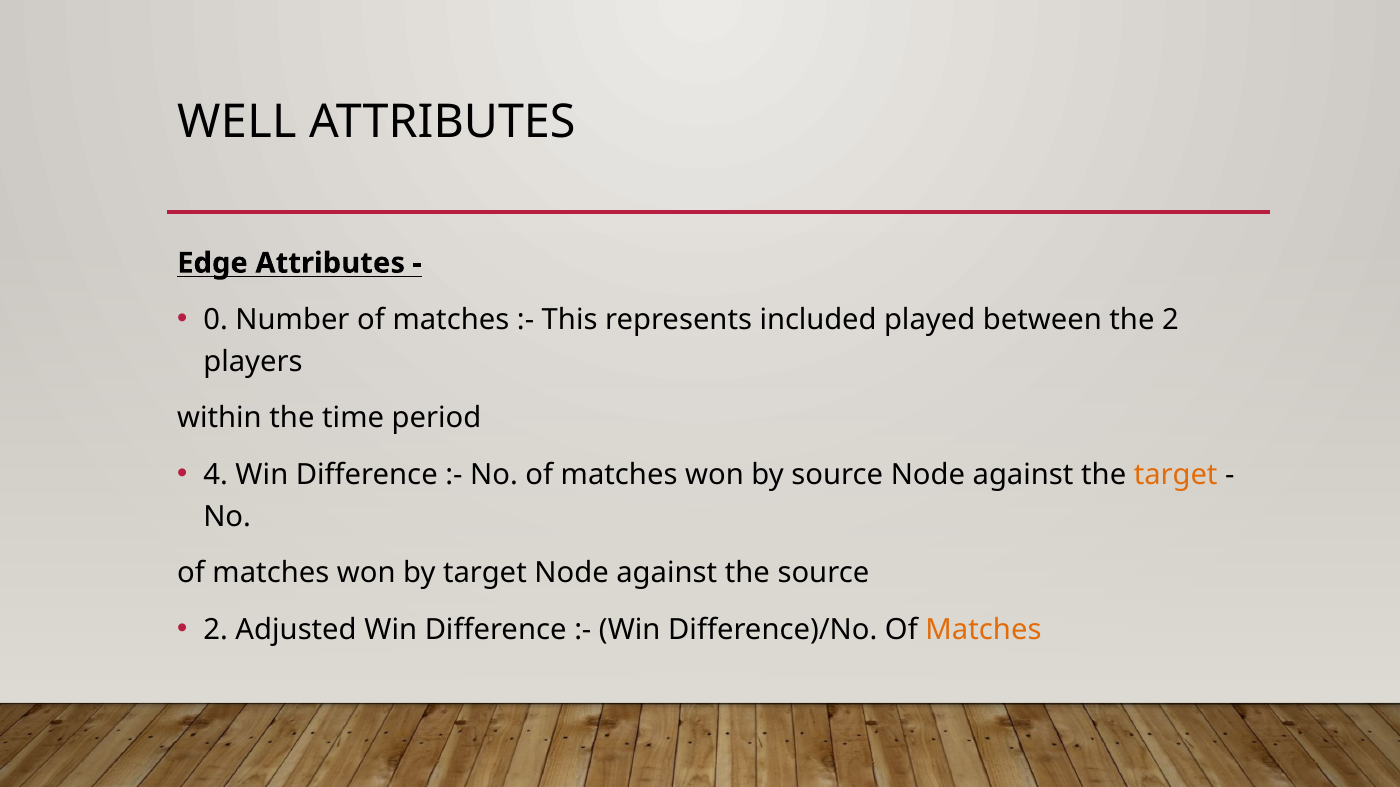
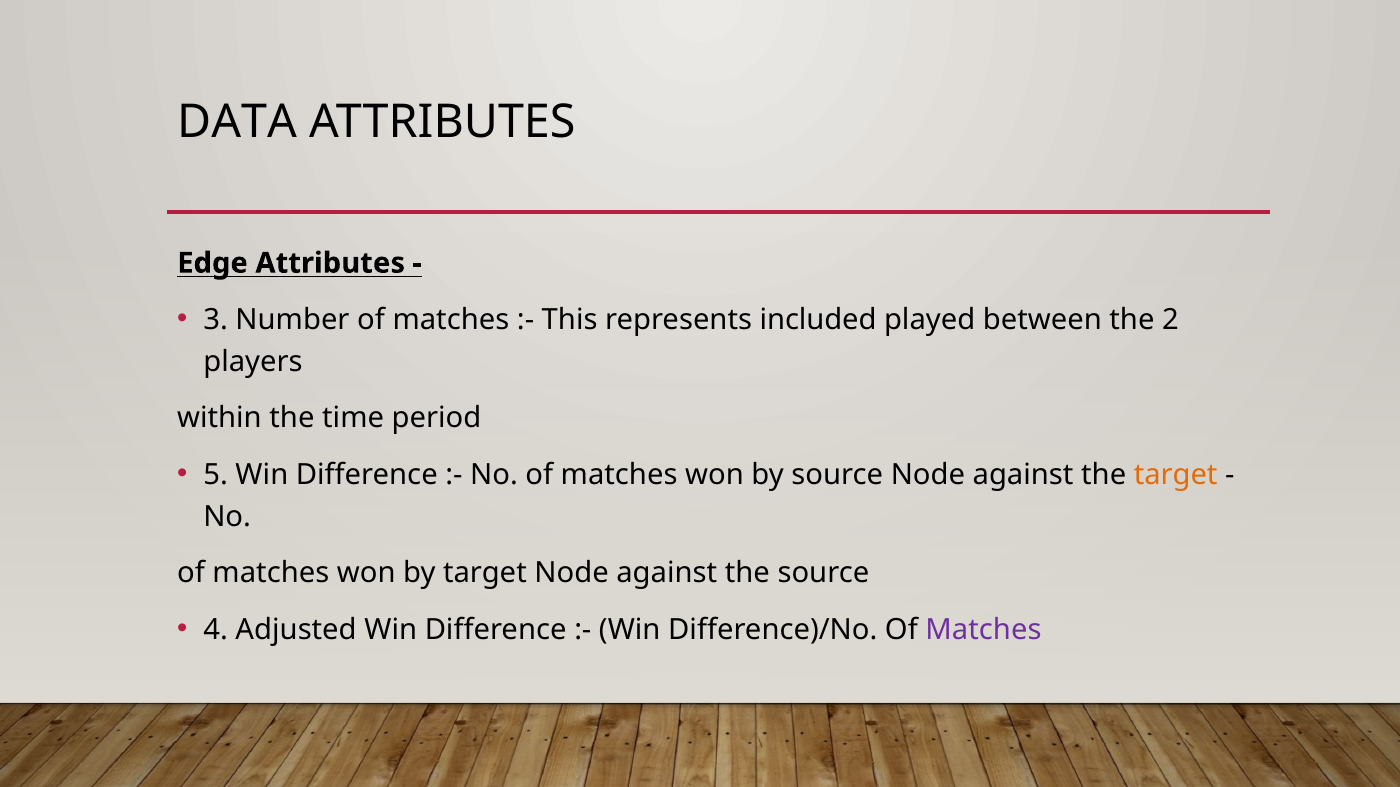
WELL: WELL -> DATA (237, 123)
0: 0 -> 3 (216, 320)
4: 4 -> 5 (216, 475)
2: 2 -> 4 (216, 630)
Matches colour: orange -> purple (983, 630)
